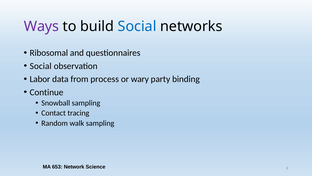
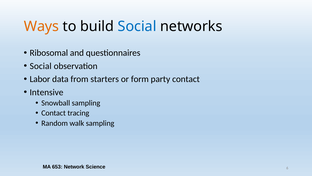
Ways colour: purple -> orange (41, 26)
process: process -> starters (105, 79)
wary: wary -> form (140, 79)
party binding: binding -> contact (186, 79)
Continue: Continue -> Intensive (47, 92)
